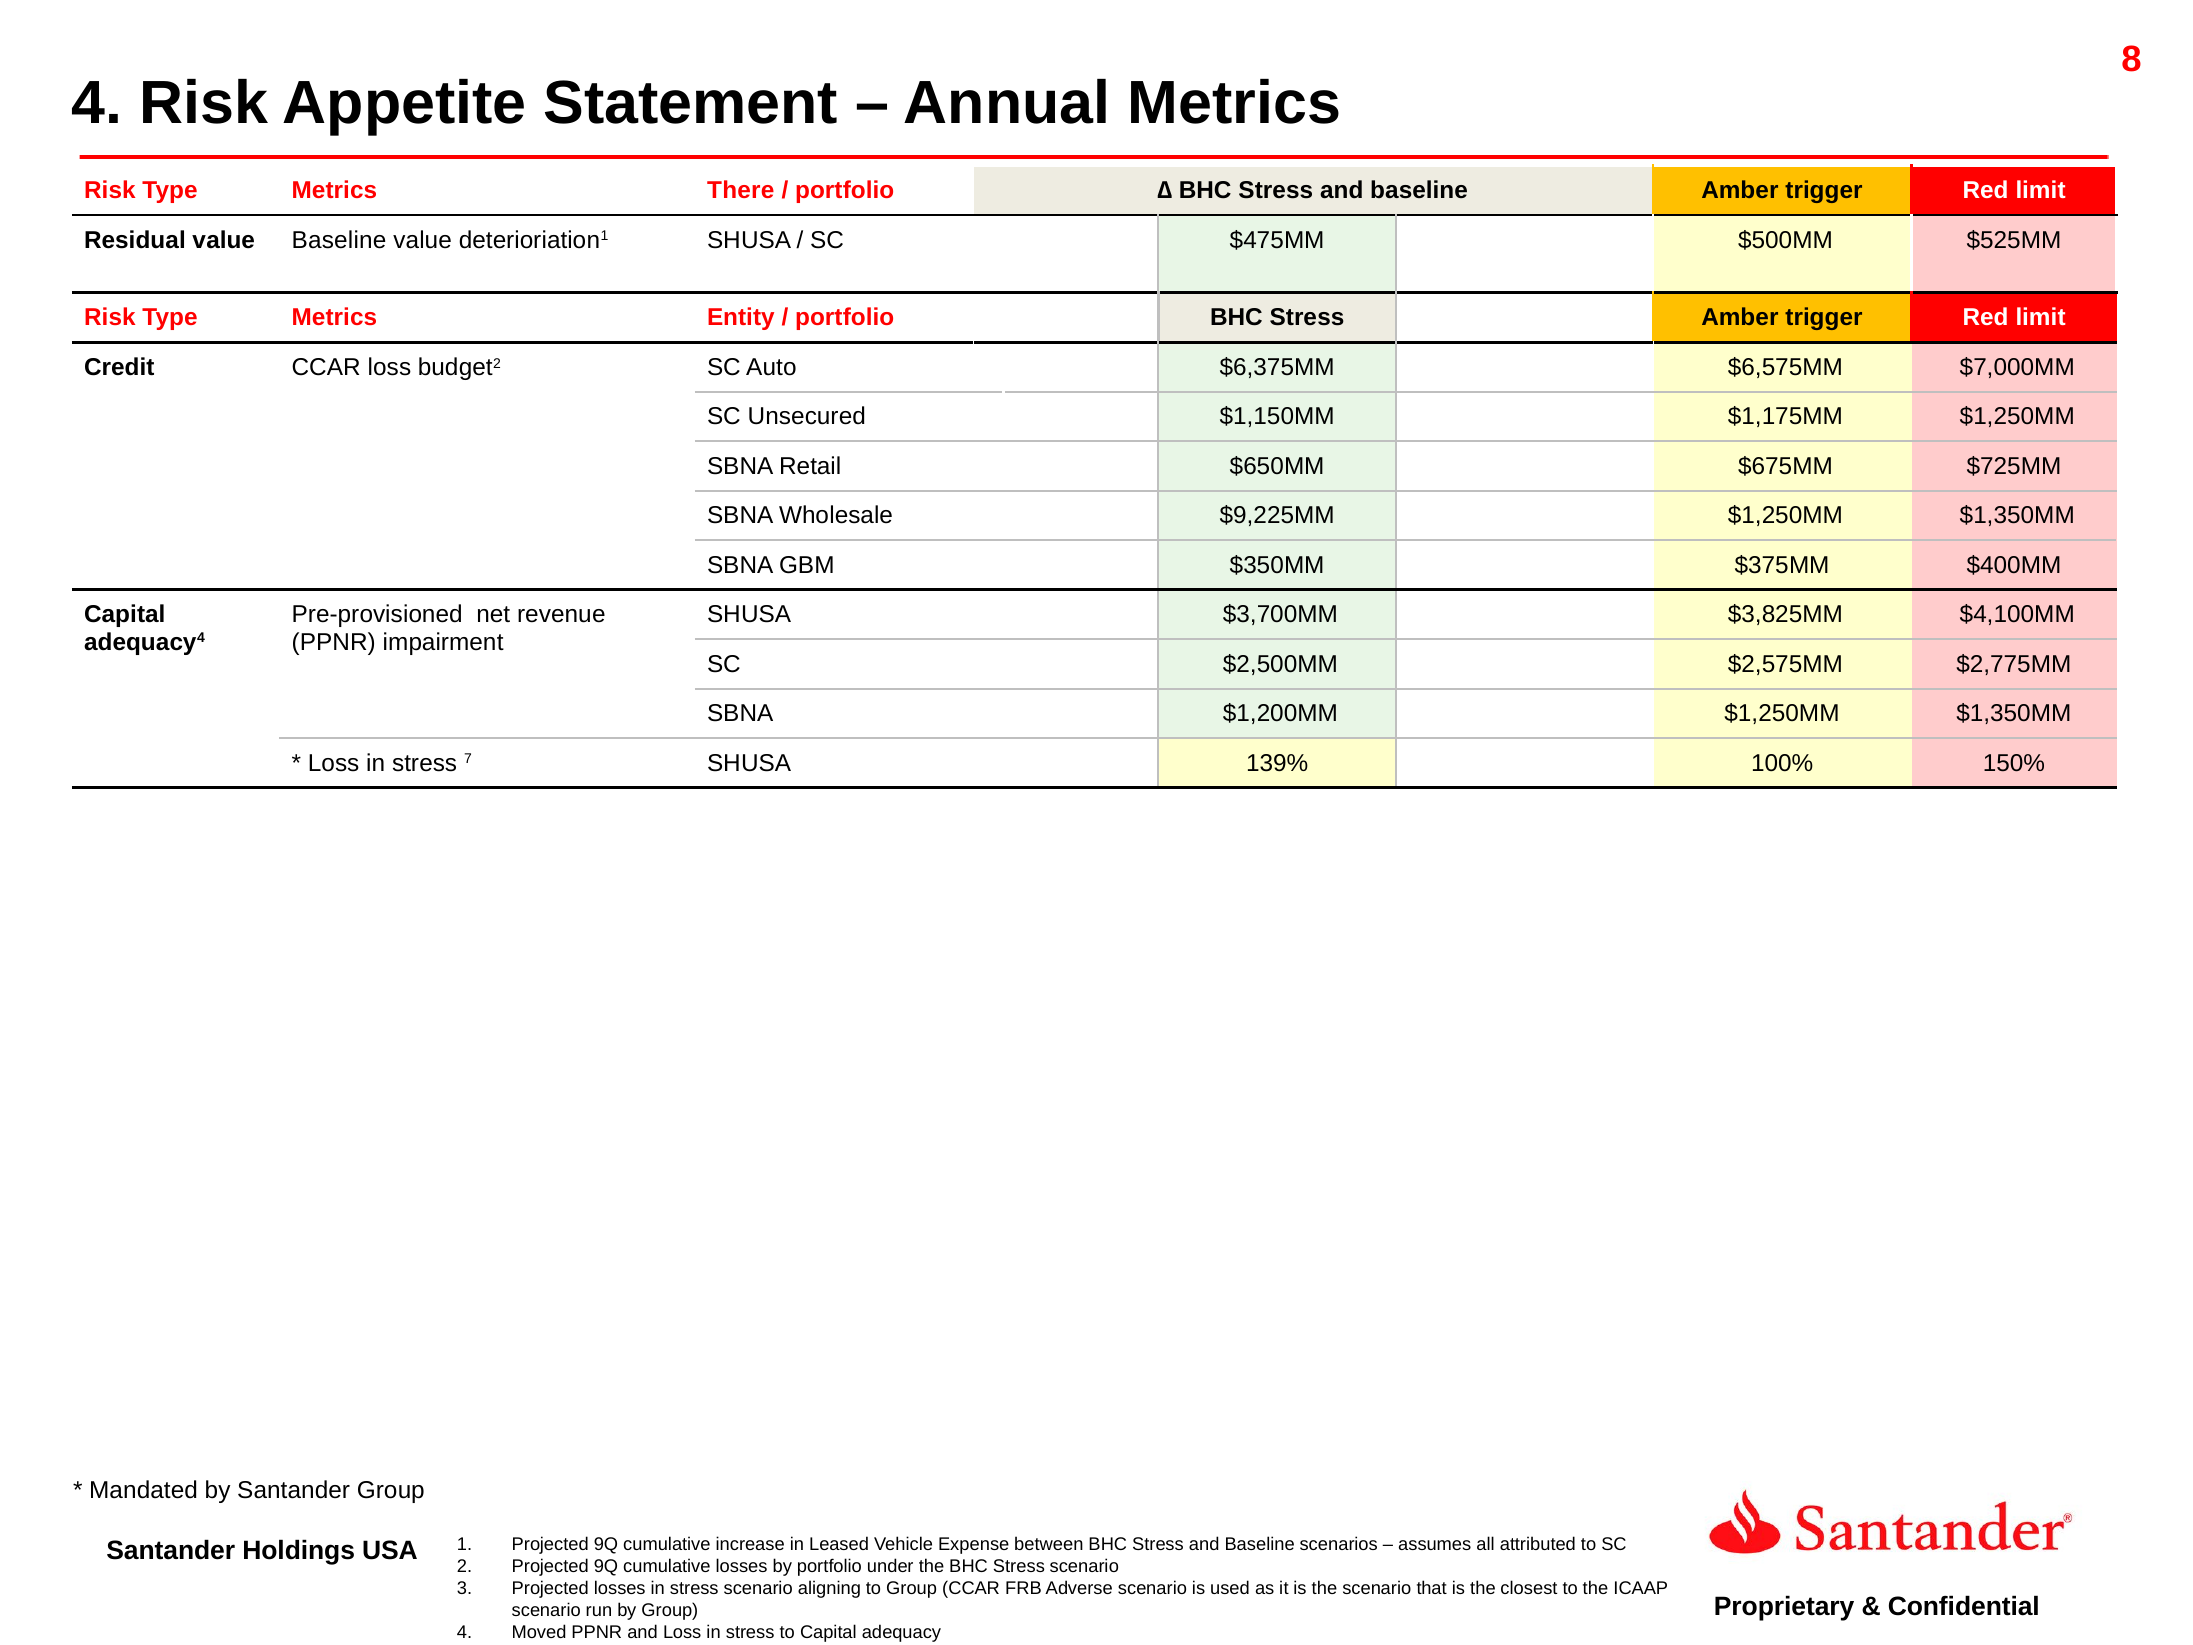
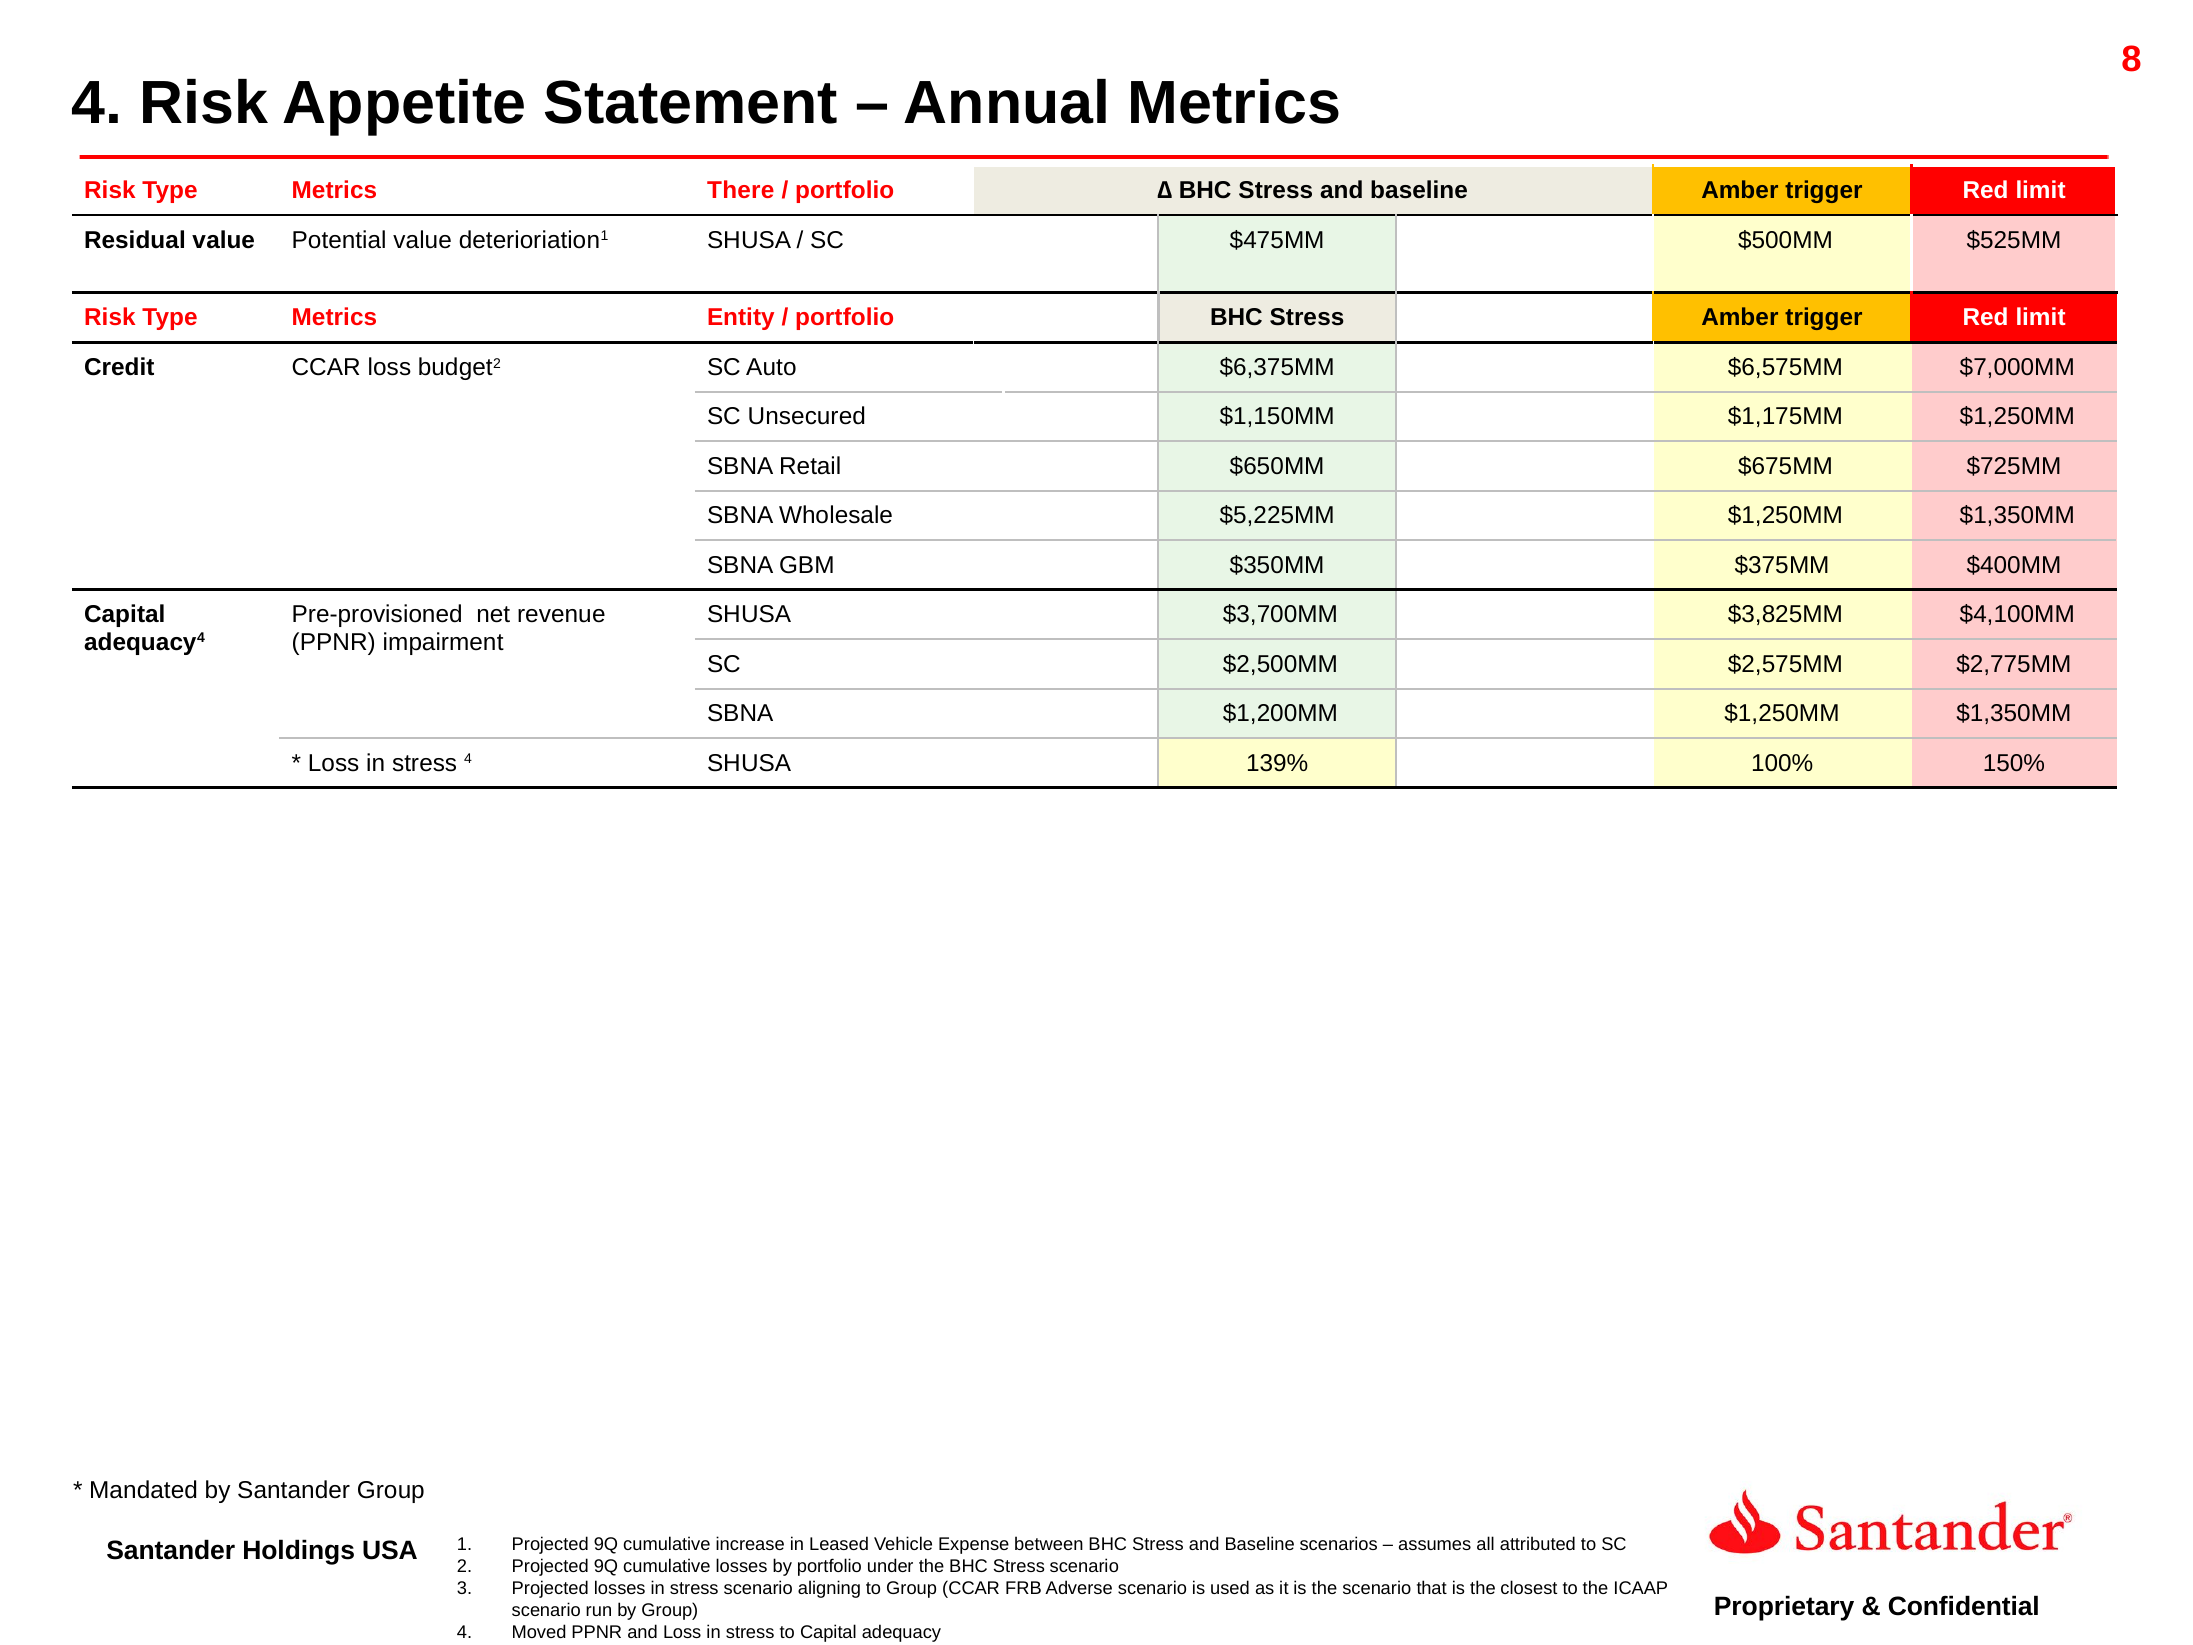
value Baseline: Baseline -> Potential (339, 240)
$9,225MM: $9,225MM -> $5,225MM (1277, 516)
stress 7: 7 -> 4 (468, 759)
